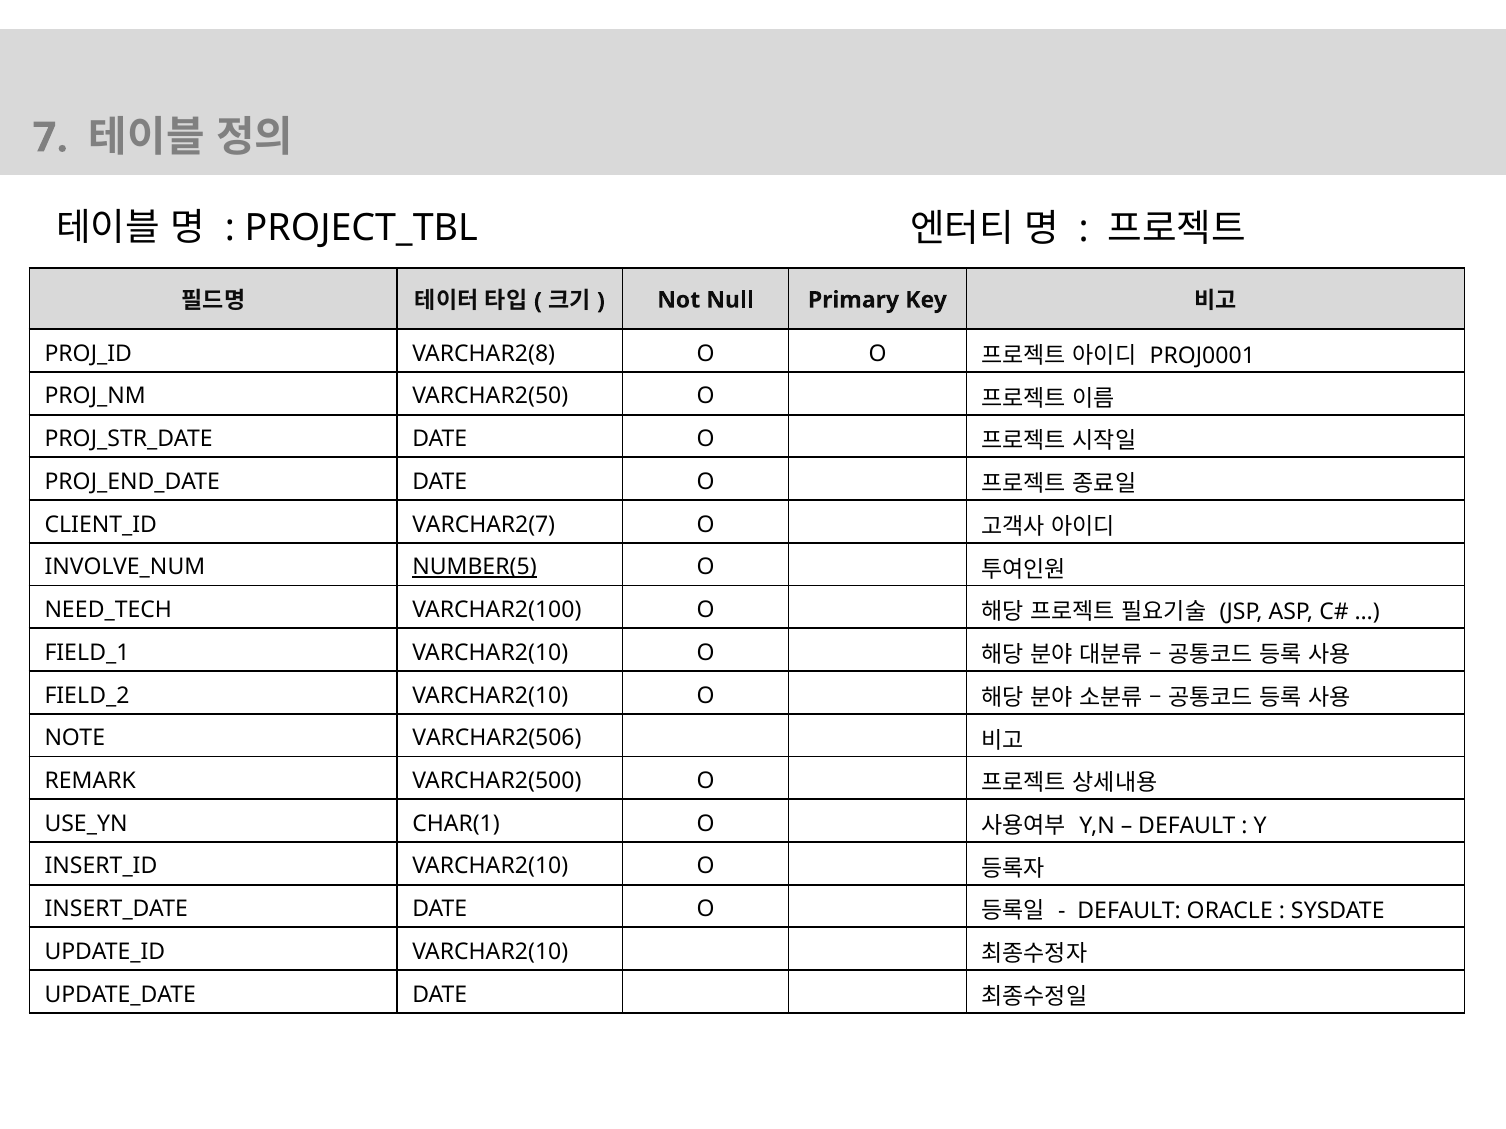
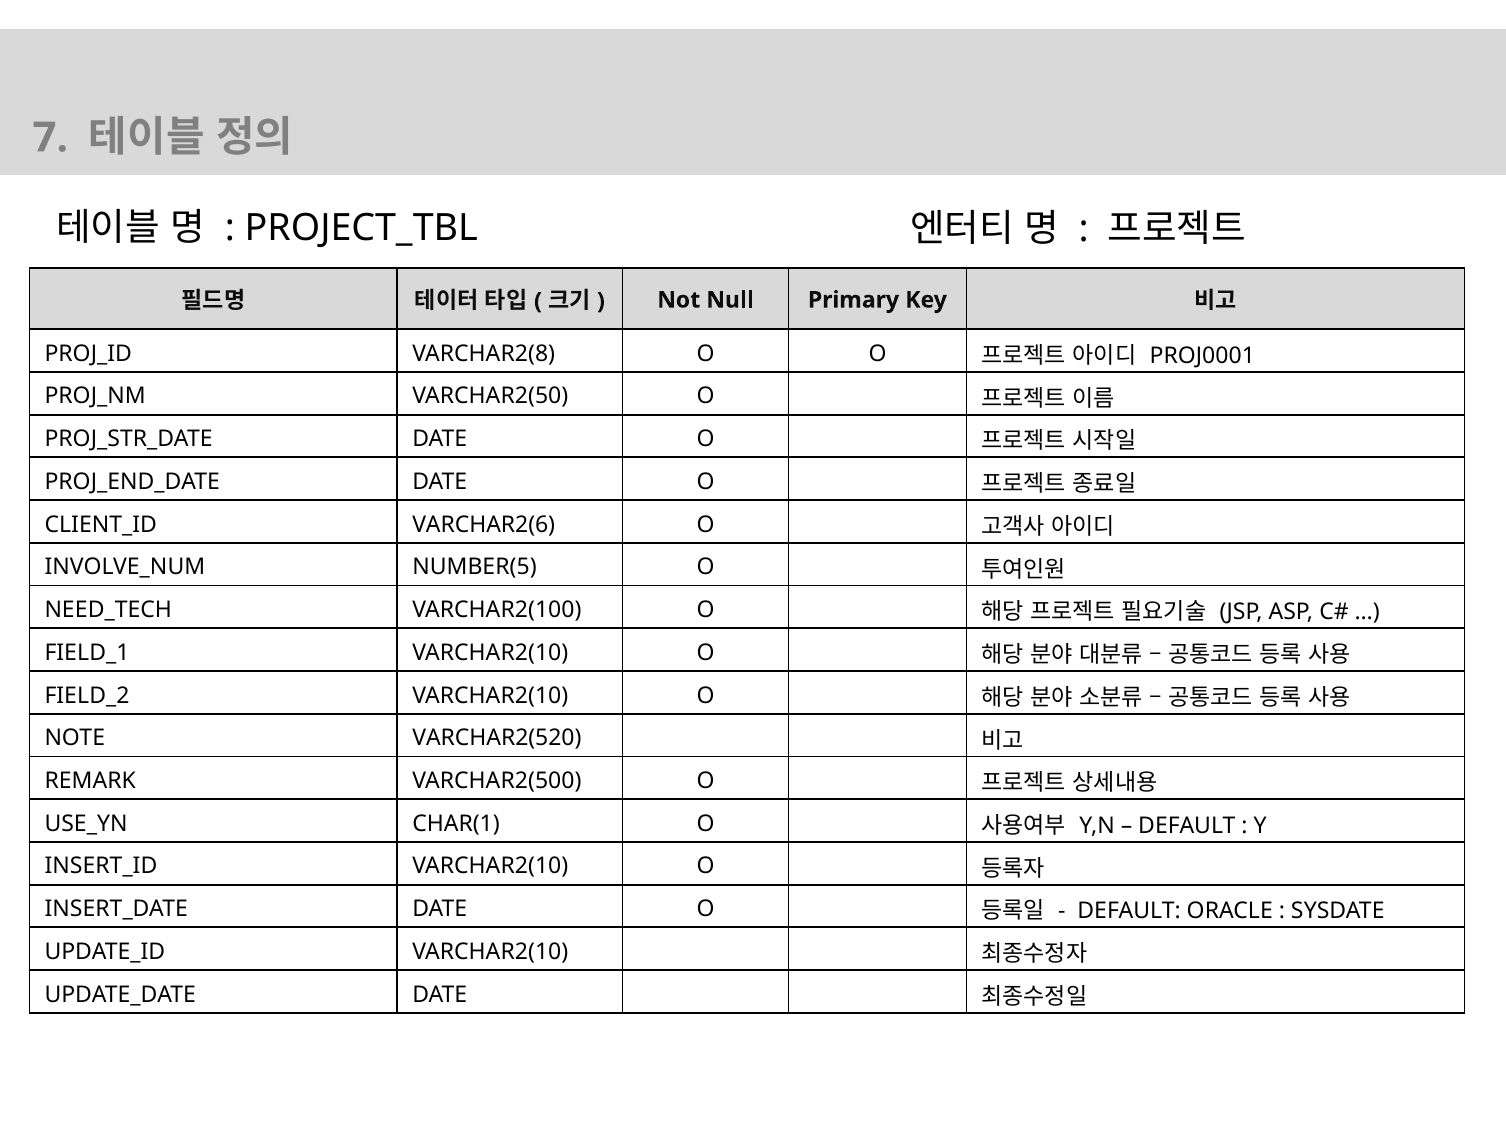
VARCHAR2(7: VARCHAR2(7 -> VARCHAR2(6 (484, 525)
NUMBER(5 underline: present -> none (474, 568)
VARCHAR2(506: VARCHAR2(506 -> VARCHAR2(520 (497, 739)
